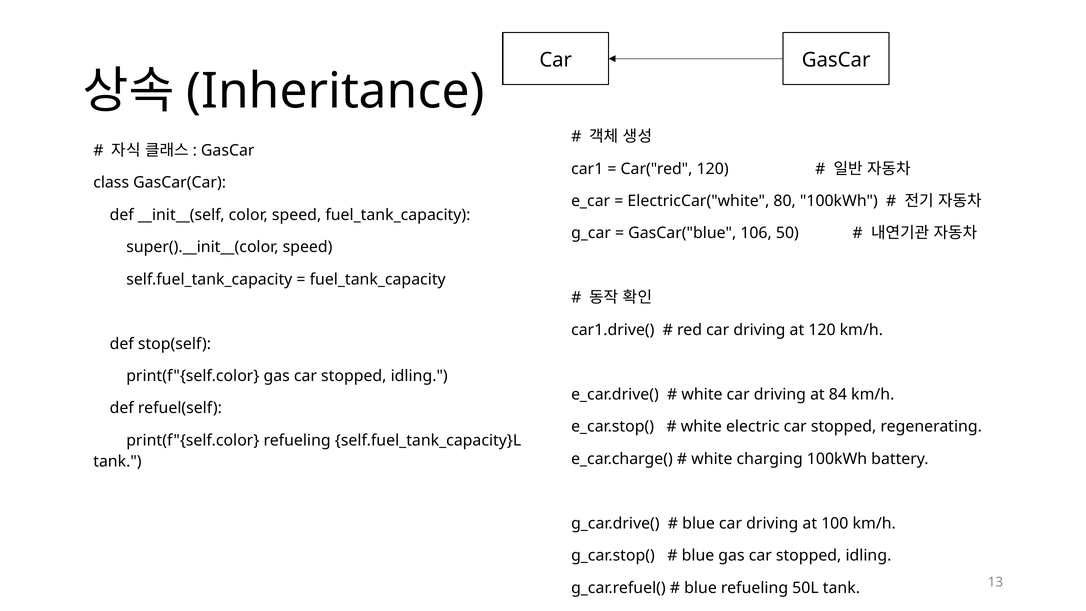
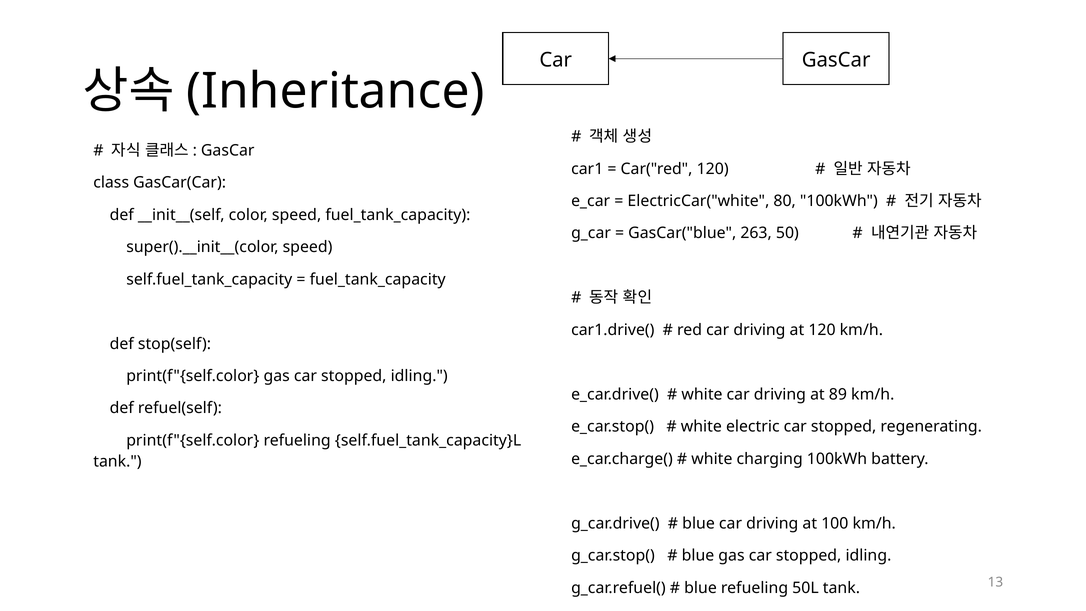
106: 106 -> 263 (756, 233)
84: 84 -> 89 (838, 394)
